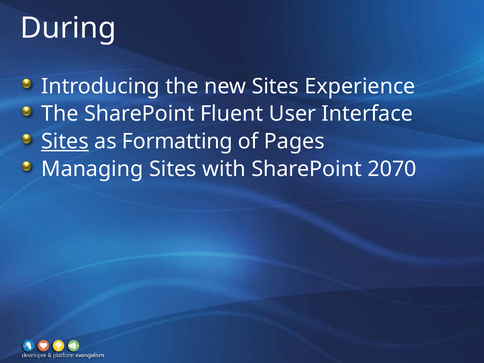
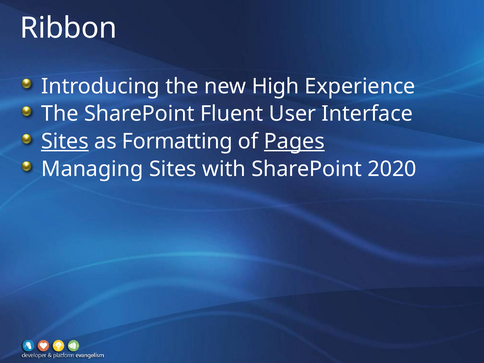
During: During -> Ribbon (68, 28)
new Sites: Sites -> High (275, 86)
Pages underline: none -> present (294, 141)
2070: 2070 -> 2020 (392, 169)
